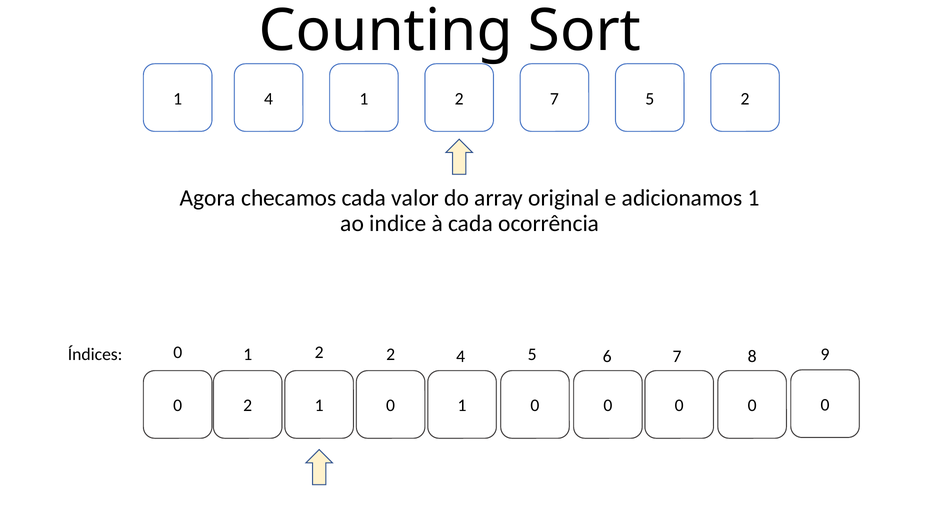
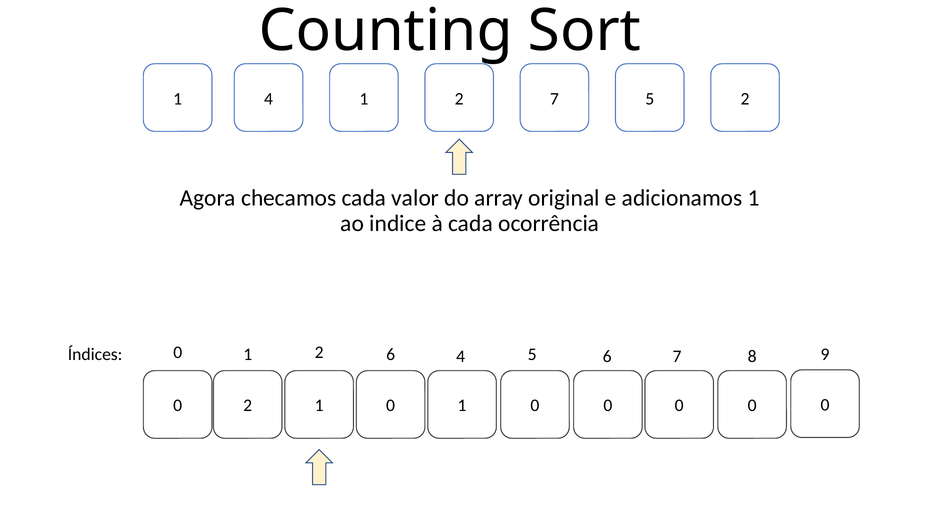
2 2: 2 -> 6 (391, 355)
